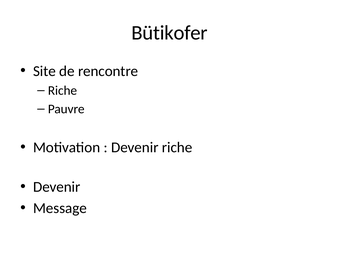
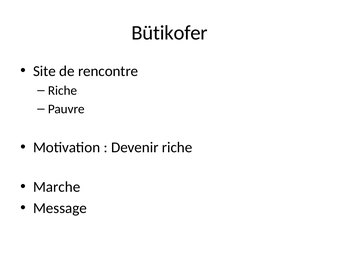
Devenir: Devenir -> Marche (57, 187)
